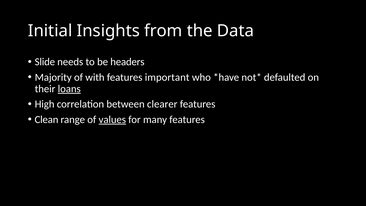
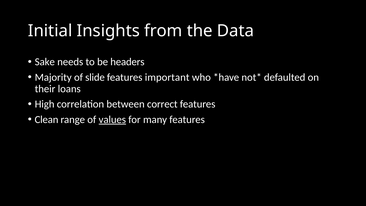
Slide: Slide -> Sake (45, 62)
with: with -> slide (95, 77)
loans underline: present -> none (69, 89)
clearer: clearer -> correct (162, 104)
